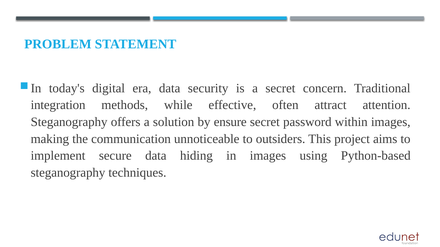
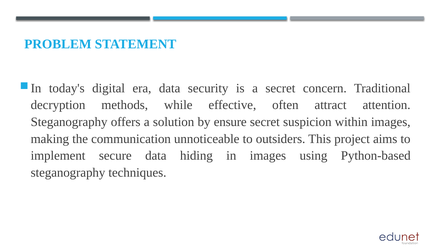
integration: integration -> decryption (58, 105)
password: password -> suspicion (307, 122)
